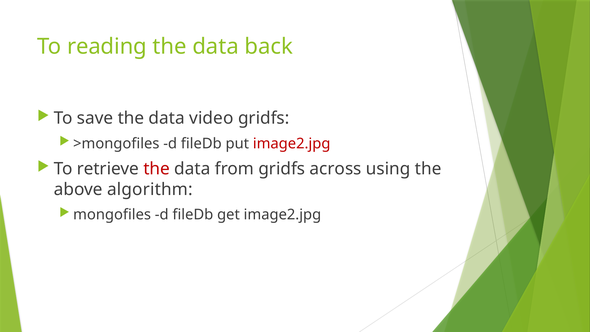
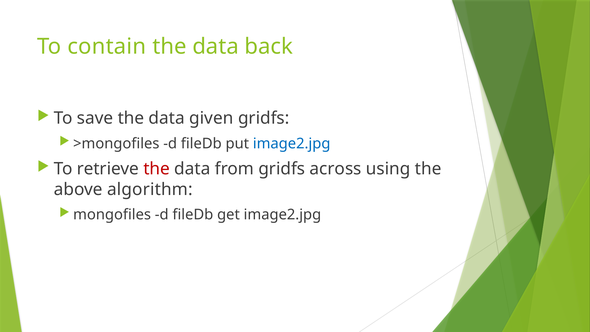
reading: reading -> contain (107, 47)
video: video -> given (211, 118)
image2.jpg colour: red -> blue (292, 143)
